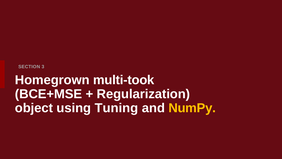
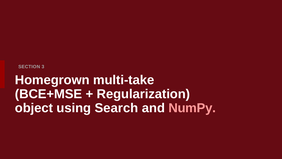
multi-took: multi-took -> multi-take (124, 80)
Tuning: Tuning -> Search (116, 108)
NumPy colour: yellow -> pink (192, 108)
